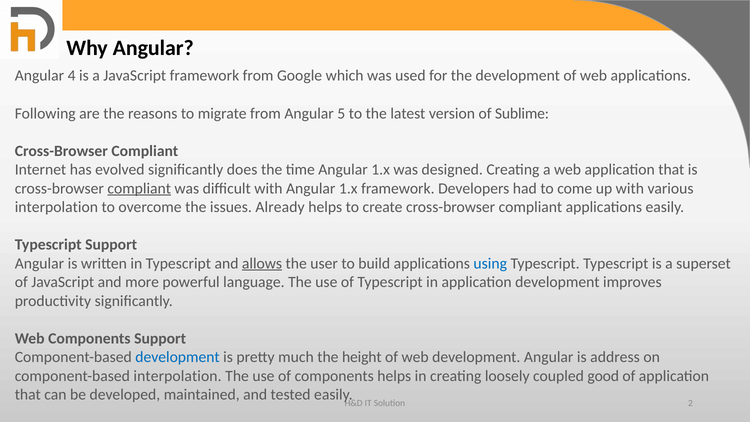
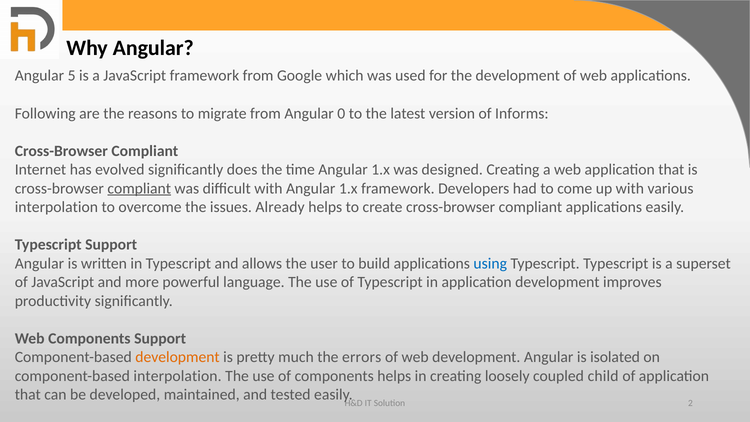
4: 4 -> 5 (72, 76)
5: 5 -> 0 (341, 113)
Sublime: Sublime -> Informs (522, 113)
allows underline: present -> none (262, 263)
development colour: blue -> orange (177, 357)
height: height -> errors (362, 357)
address: address -> isolated (615, 357)
good: good -> child (603, 376)
